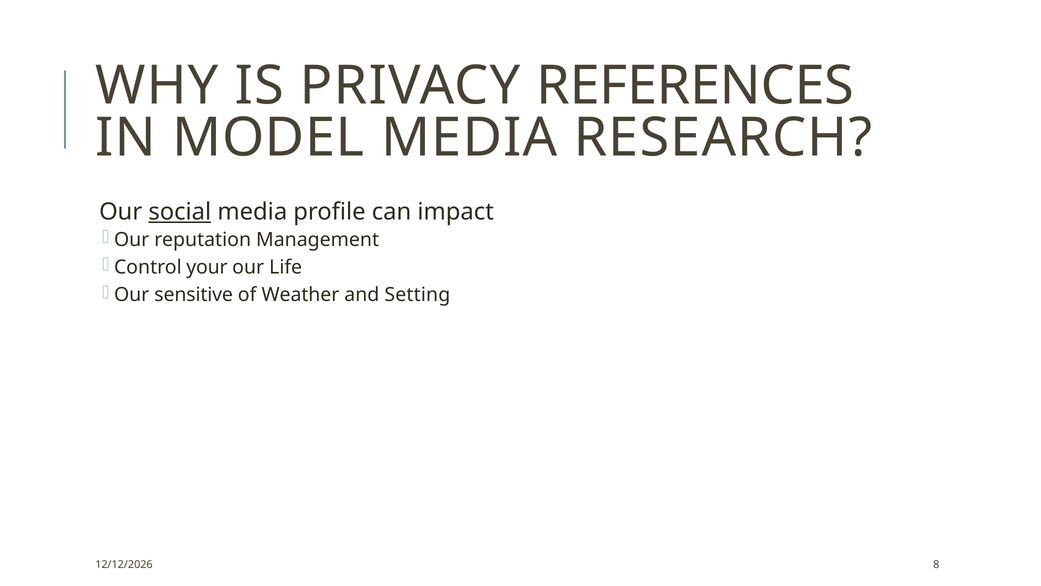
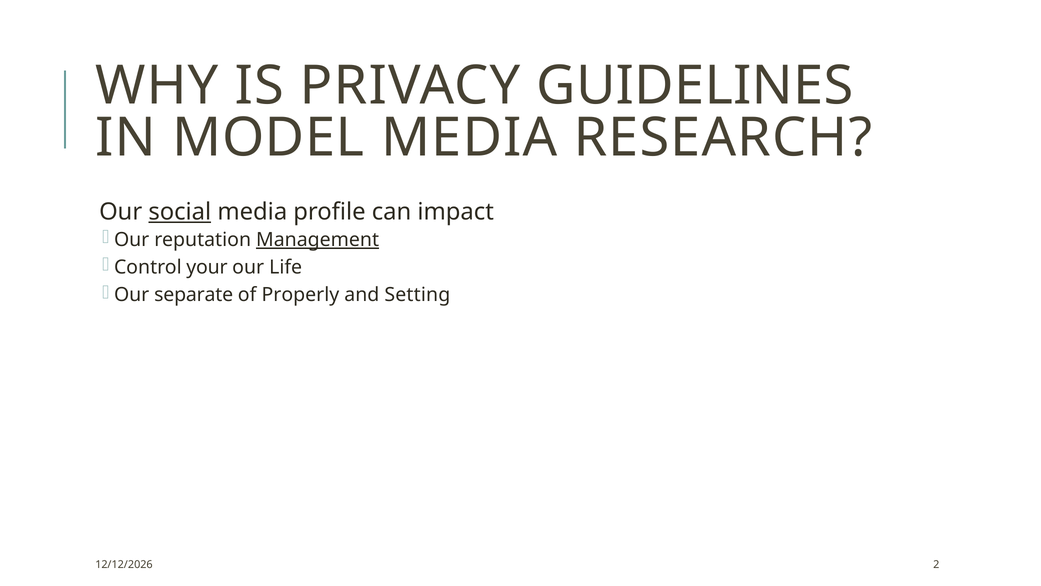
REFERENCES: REFERENCES -> GUIDELINES (695, 86)
Management underline: none -> present (318, 240)
sensitive: sensitive -> separate (194, 295)
Weather: Weather -> Properly (300, 295)
8: 8 -> 2 (936, 564)
